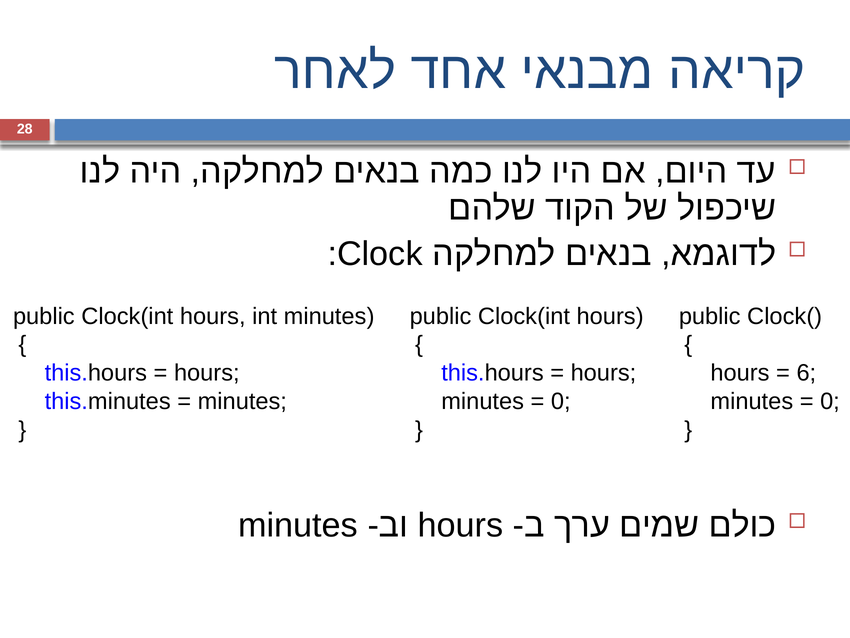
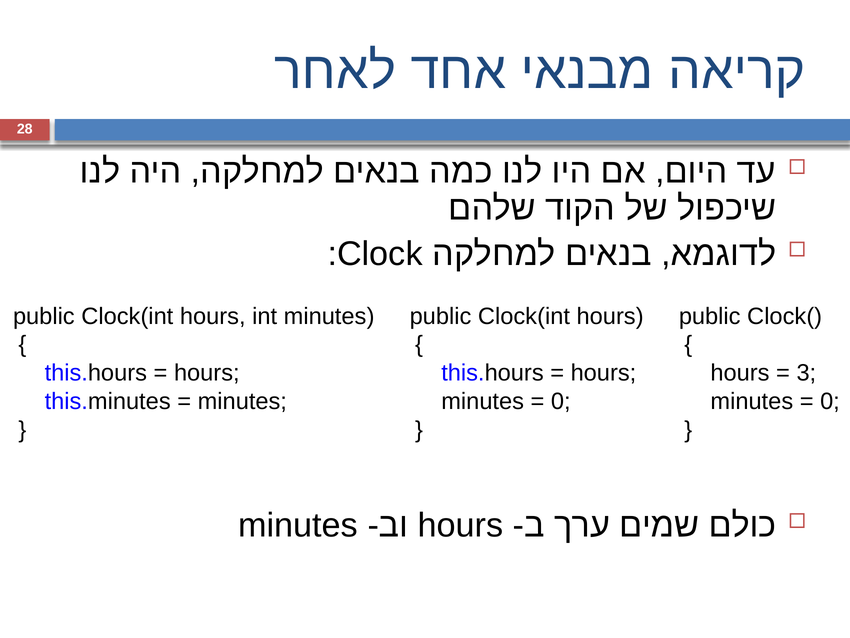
6: 6 -> 3 (806, 373)
